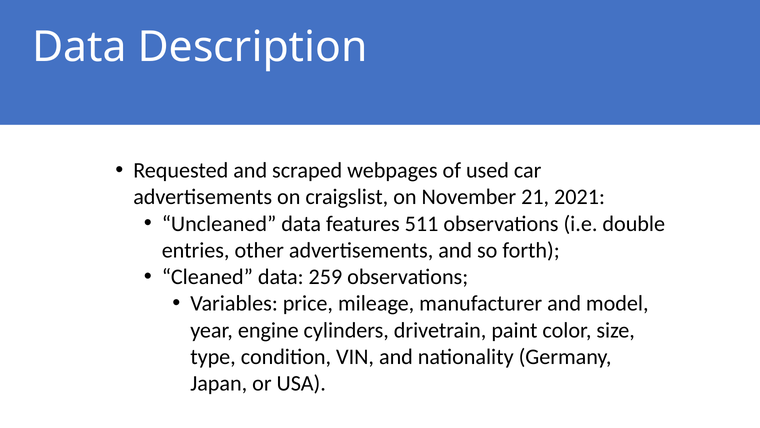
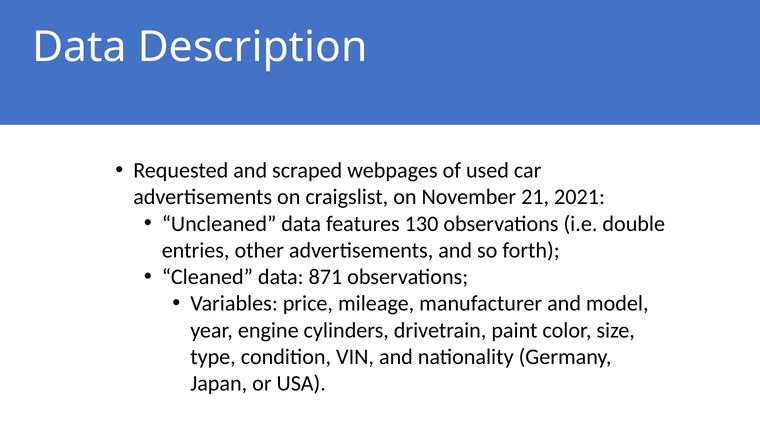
511: 511 -> 130 (422, 223)
259: 259 -> 871 (325, 277)
